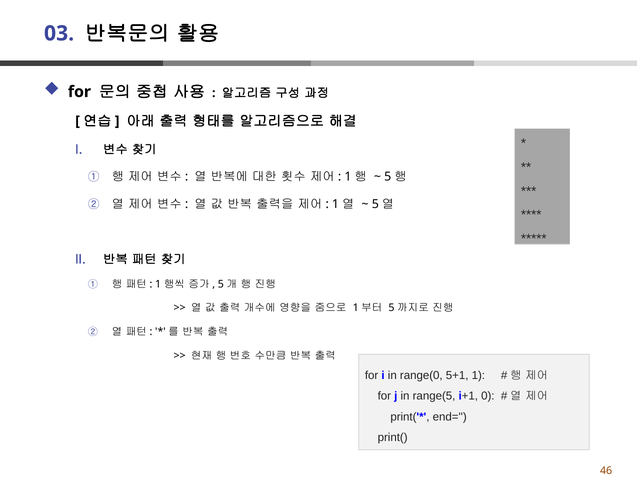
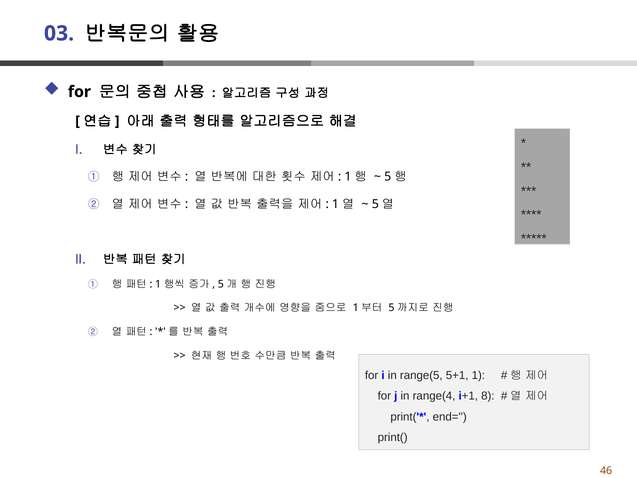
range(0: range(0 -> range(5 (421, 375)
range(5: range(5 -> range(4 (434, 396)
0: 0 -> 8 (488, 396)
